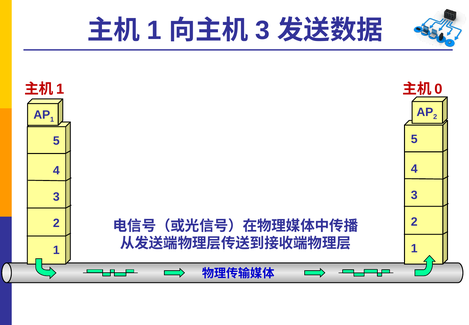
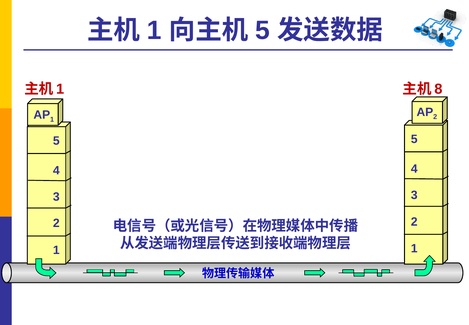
3: 3 -> 5 (262, 30)
0: 0 -> 8 (438, 89)
